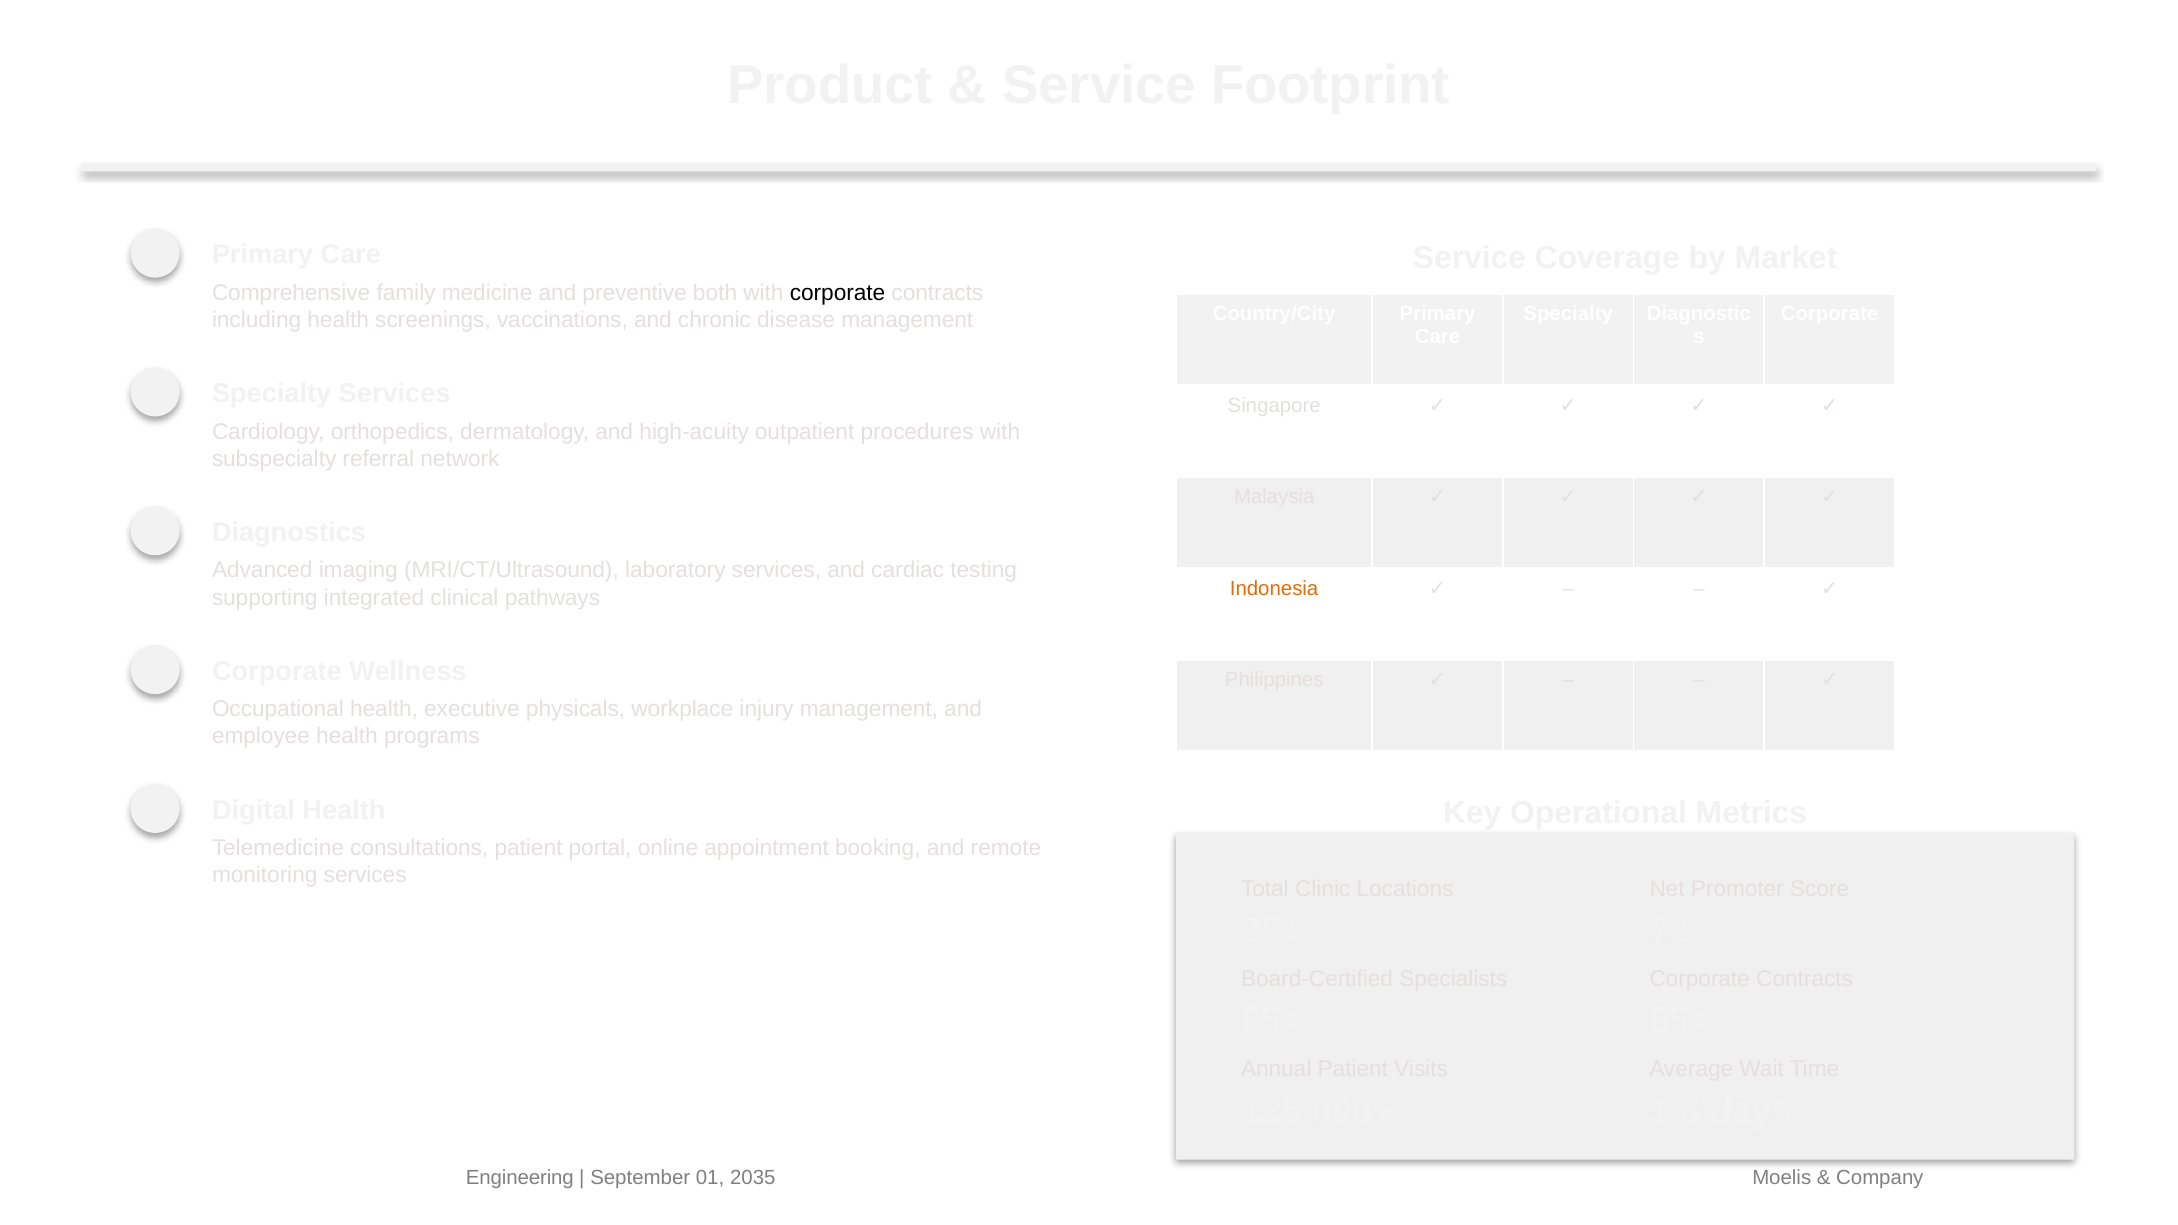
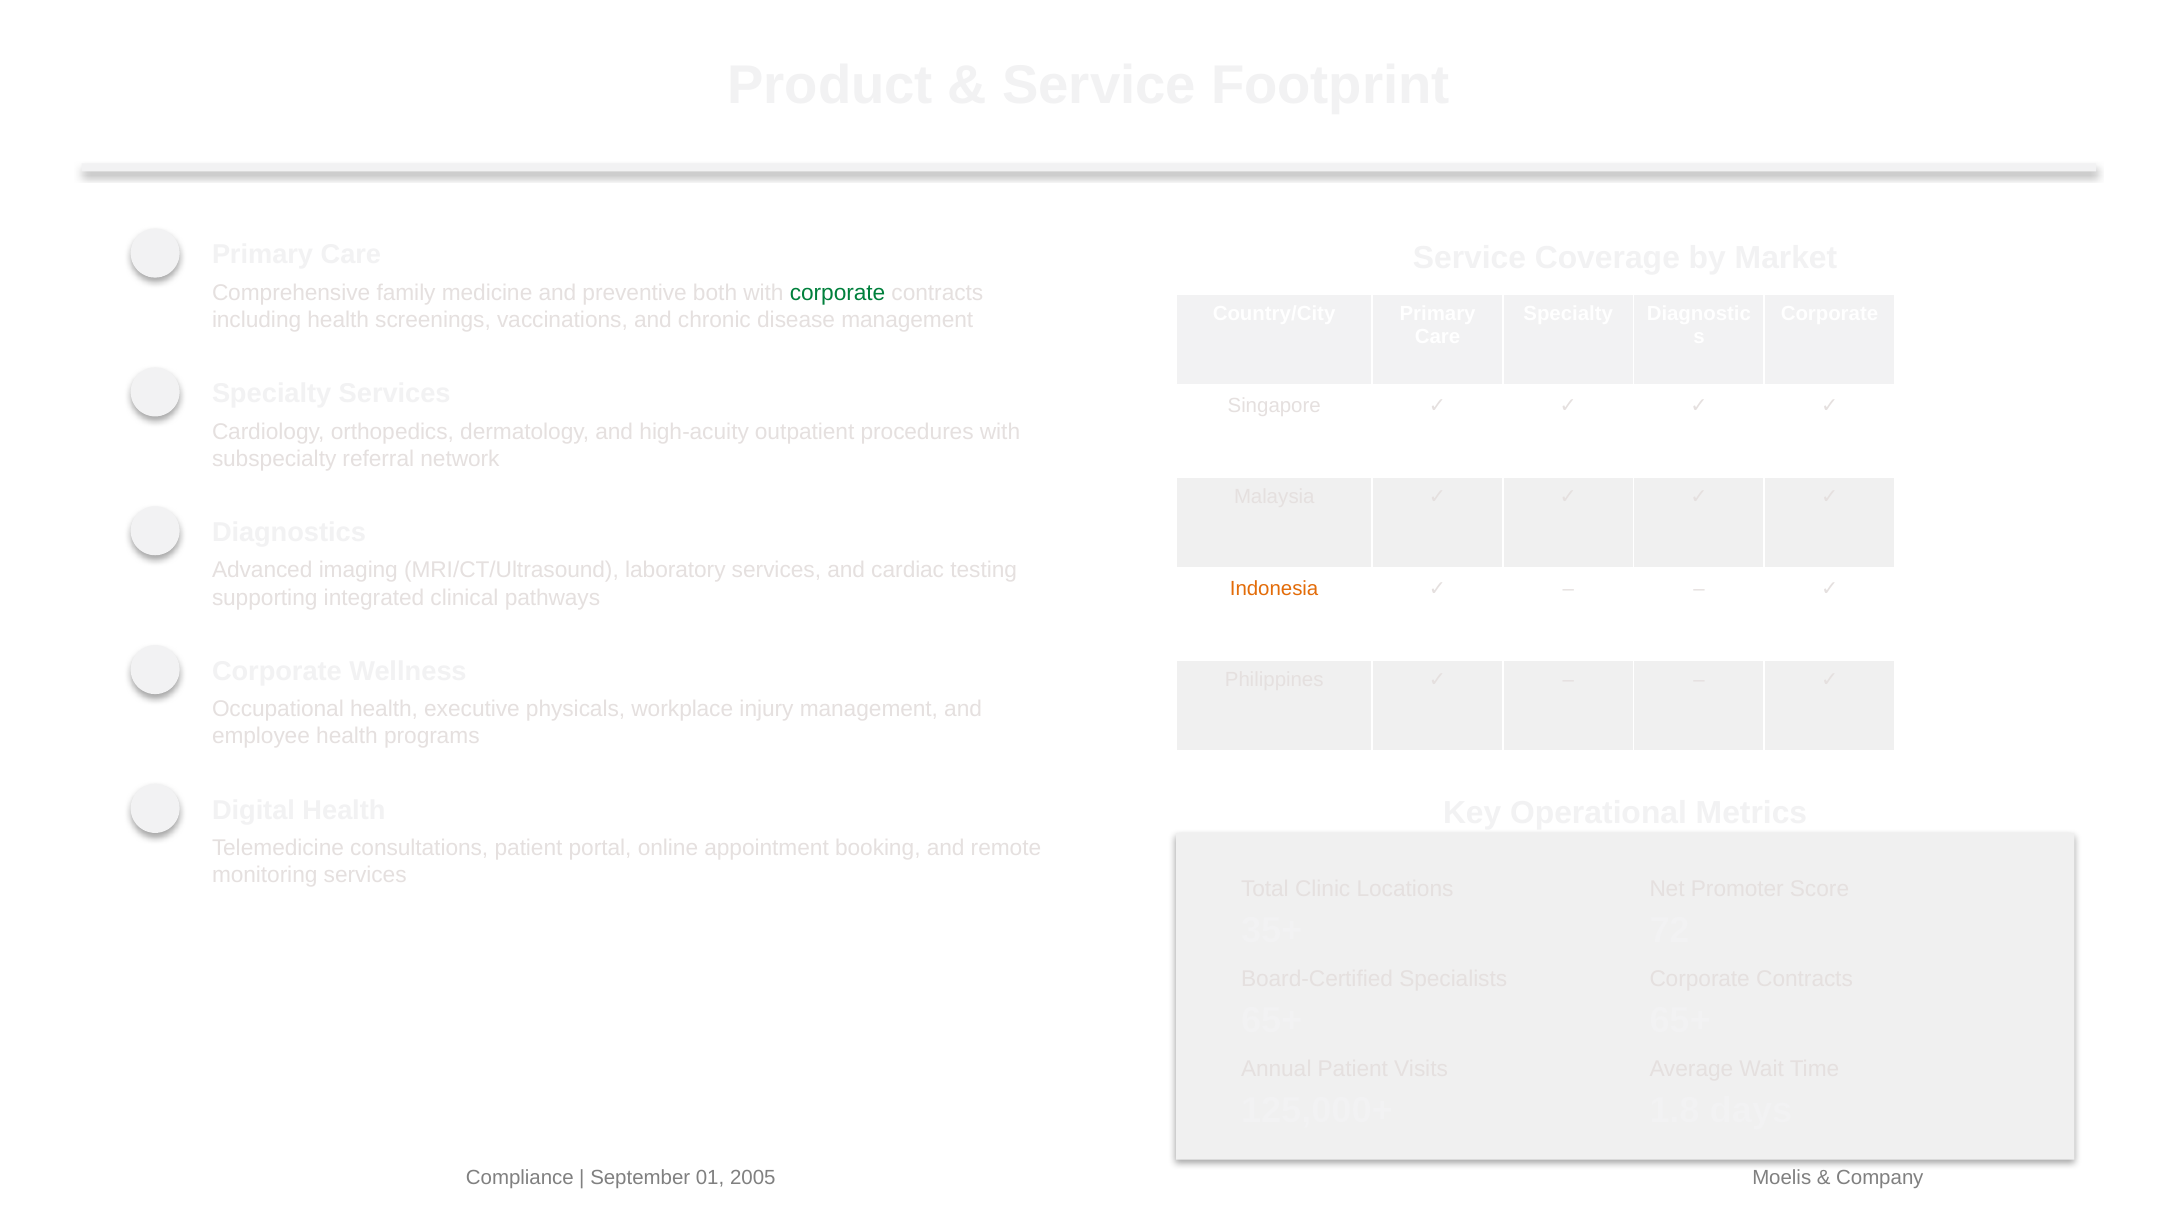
corporate colour: black -> green (838, 293)
Engineering: Engineering -> Compliance (520, 1177)
2035: 2035 -> 2005 (753, 1177)
